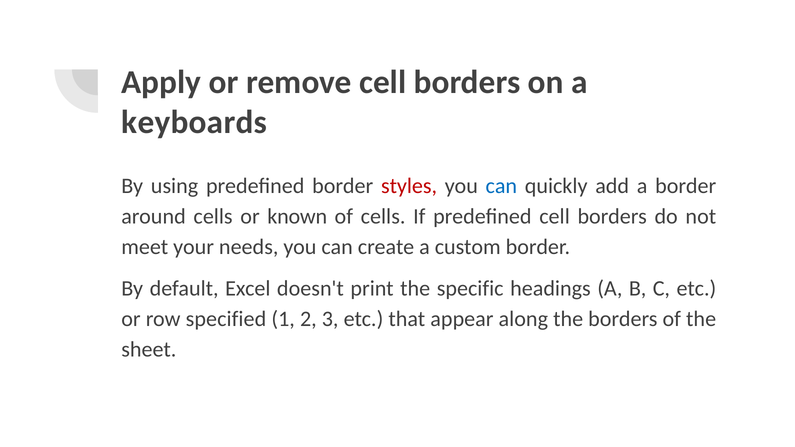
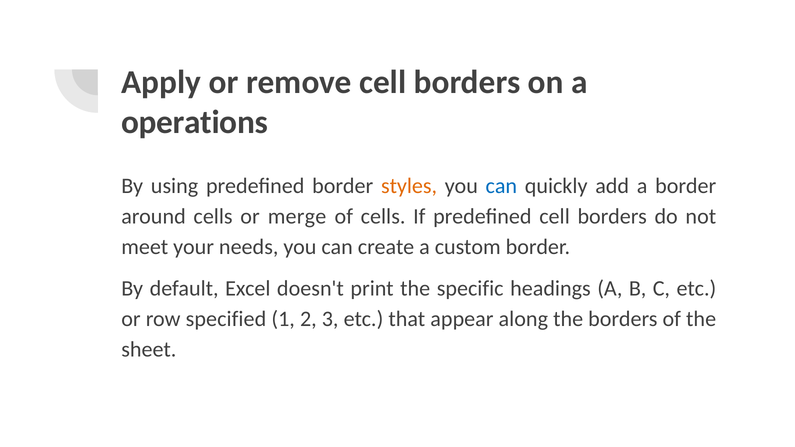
keyboards: keyboards -> operations (195, 122)
styles colour: red -> orange (409, 186)
known: known -> merge (297, 217)
